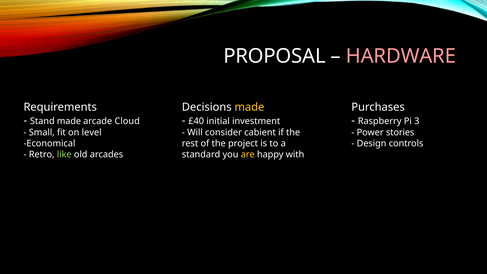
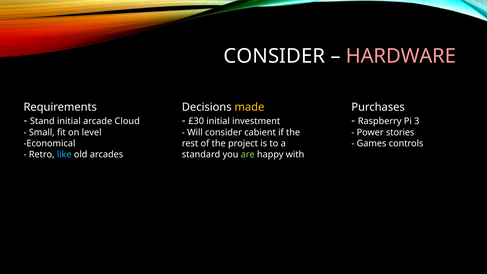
PROPOSAL: PROPOSAL -> CONSIDER (274, 56)
Stand made: made -> initial (69, 121)
£40: £40 -> £30 (196, 121)
Design: Design -> Games (372, 143)
like colour: light green -> light blue (64, 154)
are colour: yellow -> light green (248, 154)
